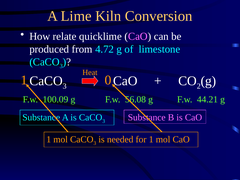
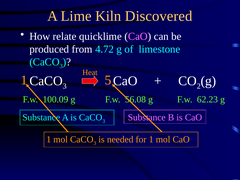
Conversion: Conversion -> Discovered (159, 16)
0: 0 -> 5 (108, 80)
44.21: 44.21 -> 62.23 (207, 99)
